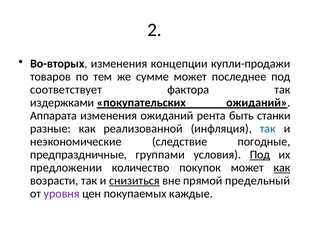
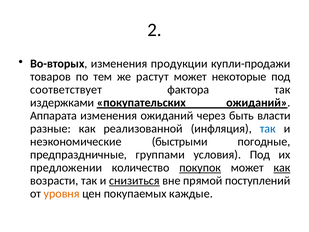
концепции: концепции -> продукции (179, 64)
сумме: сумме -> растут (152, 77)
последнее: последнее -> некоторые (239, 77)
рента: рента -> через (211, 116)
станки: станки -> власти (274, 116)
следствие: следствие -> быстрыми (180, 142)
Под underline: present -> none (260, 155)
покупок underline: none -> present (200, 168)
предельный: предельный -> поступлений (258, 180)
уровня colour: purple -> orange (62, 193)
